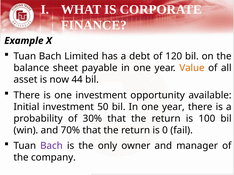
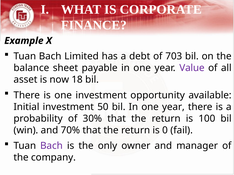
120: 120 -> 703 (174, 56)
Value colour: orange -> purple (192, 68)
44: 44 -> 18 (77, 80)
